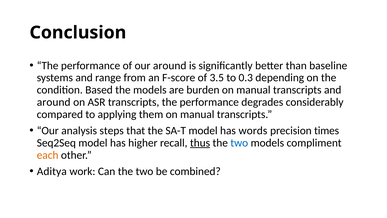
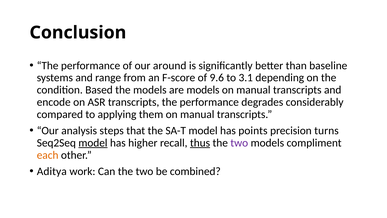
3.5: 3.5 -> 9.6 (217, 78)
0.3: 0.3 -> 3.1 (246, 78)
are burden: burden -> models (203, 90)
around: around -> encode (54, 102)
words: words -> points (253, 130)
times: times -> turns (327, 130)
model underline: none -> present (93, 143)
two colour: blue -> purple (239, 143)
